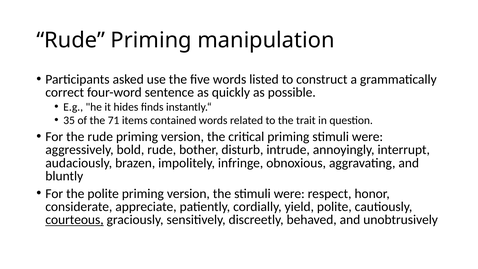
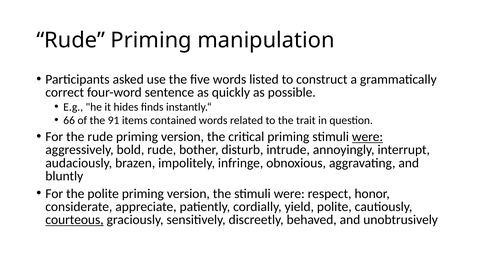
35: 35 -> 66 (69, 120)
71: 71 -> 91 (114, 120)
were underline: none -> present (368, 137)
